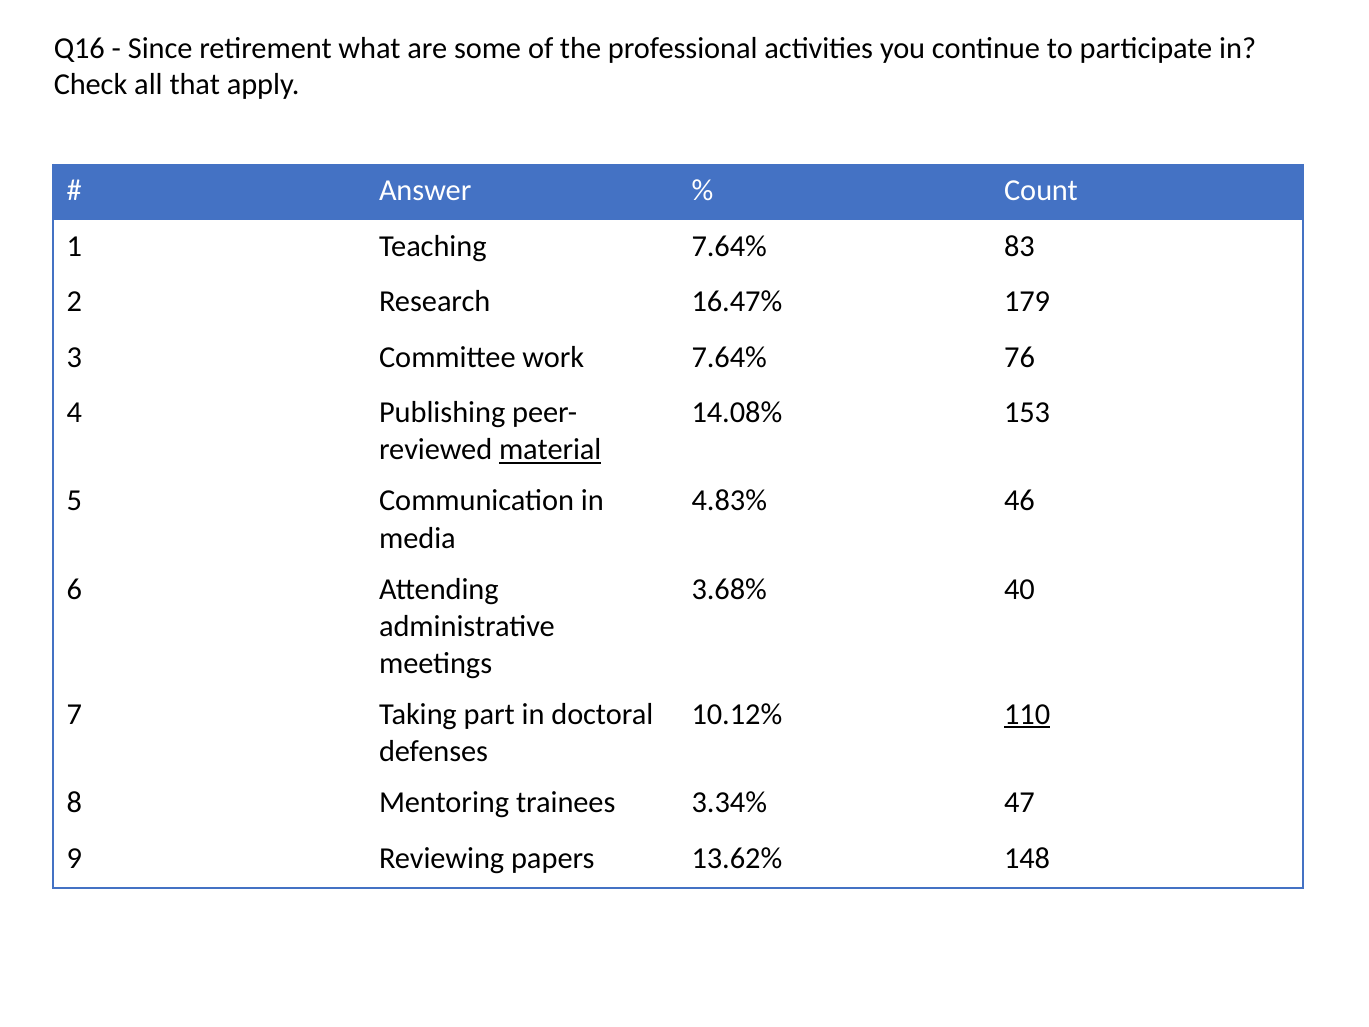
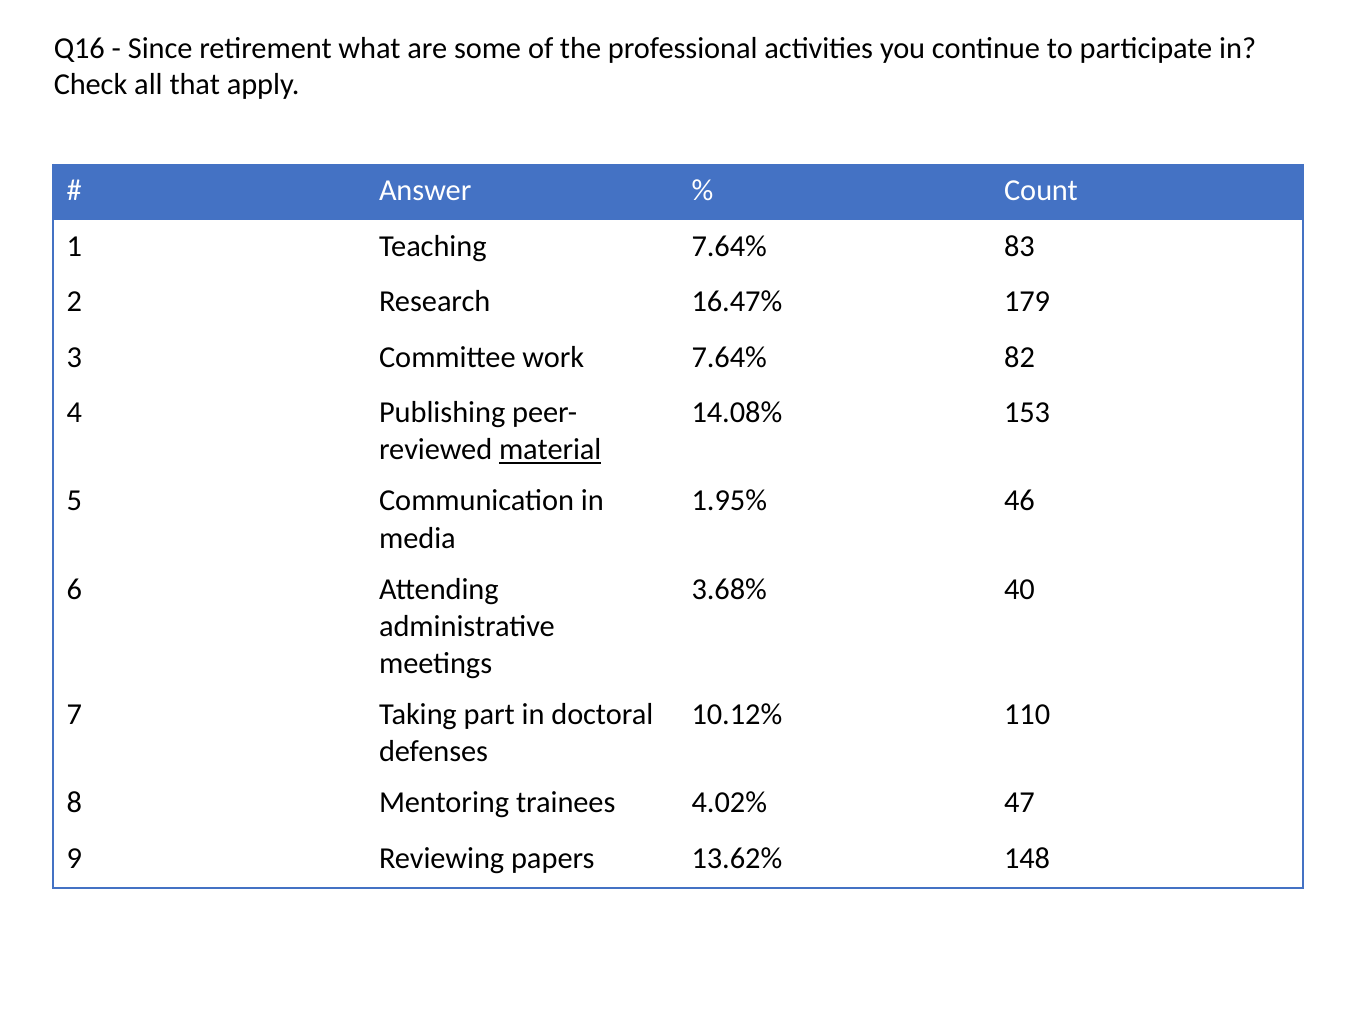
76: 76 -> 82 (1020, 357)
4.83%: 4.83% -> 1.95% (729, 501)
110 underline: present -> none (1027, 714)
3.34%: 3.34% -> 4.02% (729, 802)
